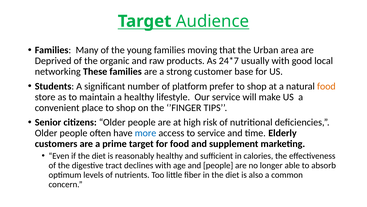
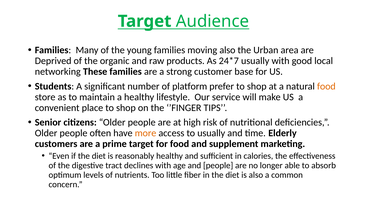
moving that: that -> also (227, 50)
more colour: blue -> orange (146, 133)
to service: service -> usually (211, 133)
